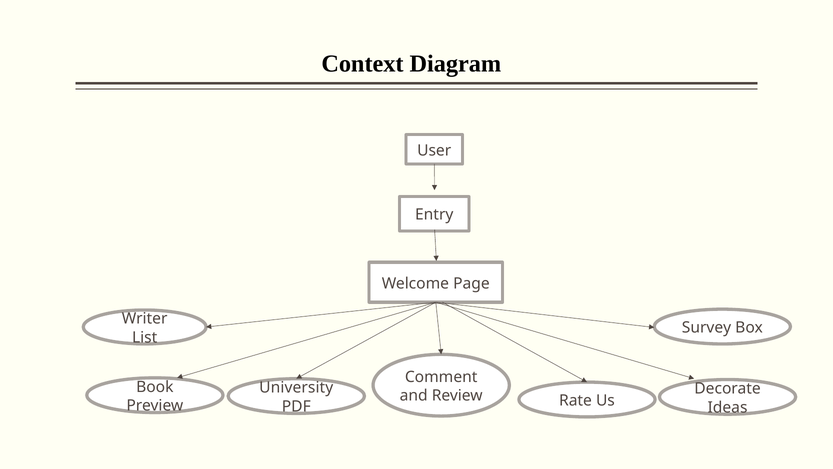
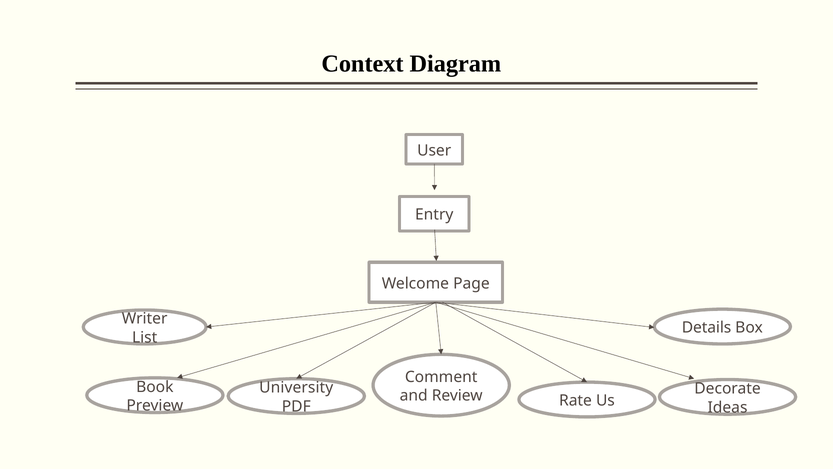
Survey: Survey -> Details (707, 327)
